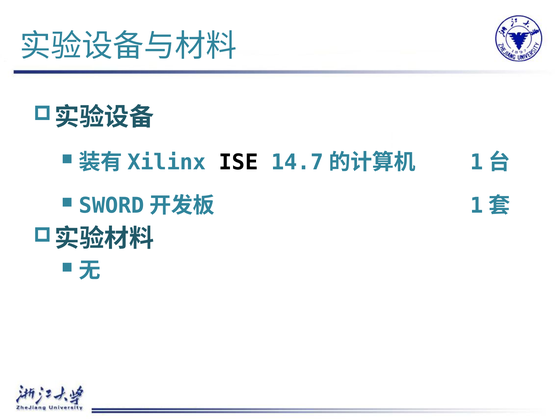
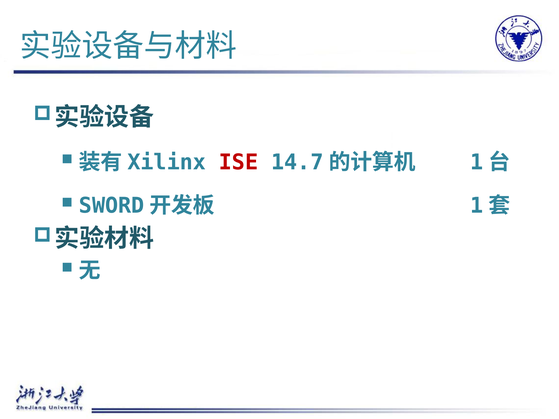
ISE colour: black -> red (239, 162)
